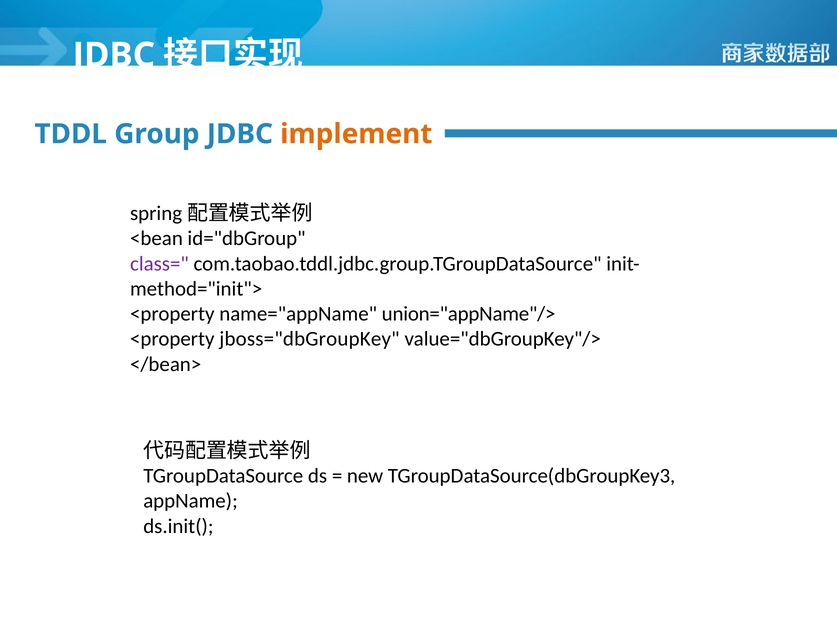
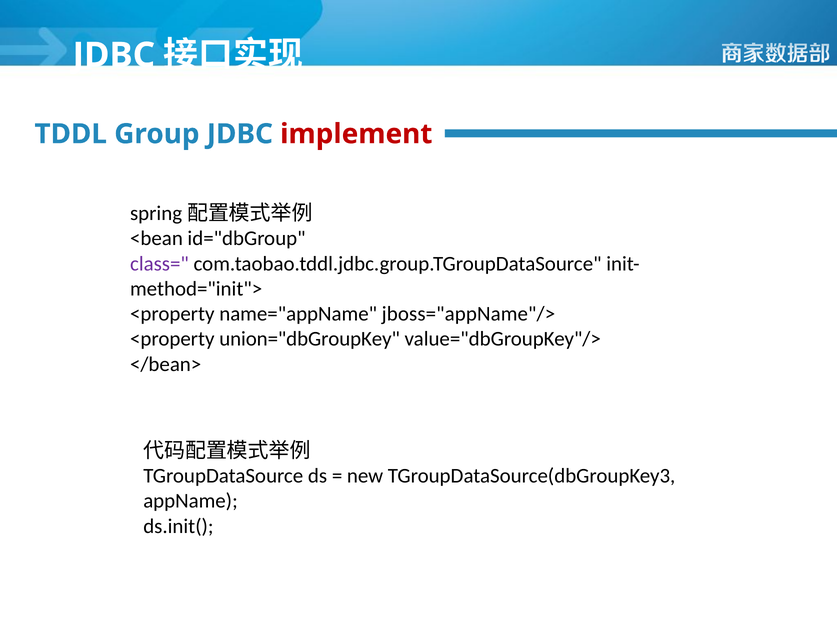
implement colour: orange -> red (356, 134)
union="appName"/>: union="appName"/> -> jboss="appName"/> (468, 314)
jboss="dbGroupKey: jboss="dbGroupKey -> union="dbGroupKey (310, 339)
